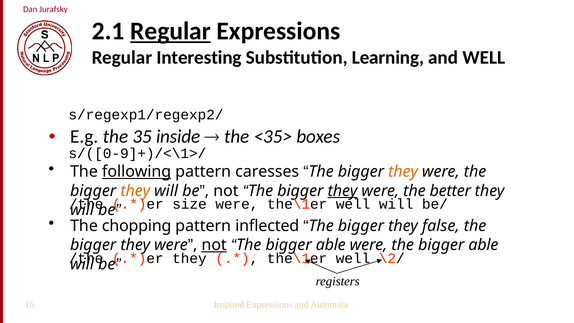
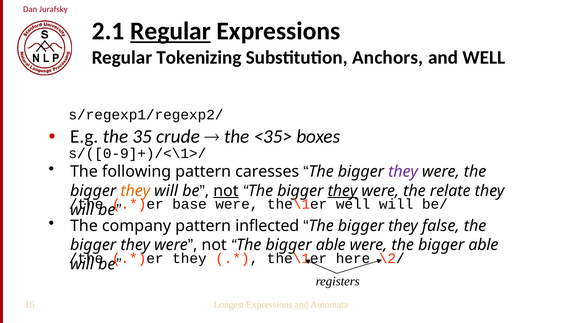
Interesting: Interesting -> Tokenizing (199, 58)
Learning: Learning -> Anchors (388, 58)
inside: inside -> crude (178, 136)
following underline: present -> none (137, 172)
they colour: orange -> purple (403, 172)
not underline: none -> present (226, 191)
better: better -> relate (450, 191)
size: size -> base (190, 204)
chopping: chopping -> company (137, 226)
not underline: present -> none (214, 245)
well: well -> here (353, 258)
Inspired: Inspired -> Longest (229, 305)
